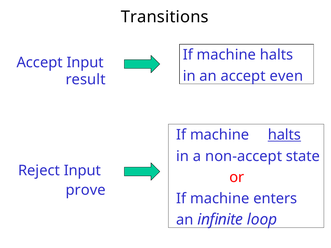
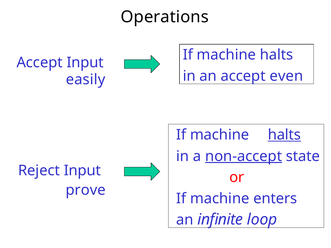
Transitions: Transitions -> Operations (165, 17)
result: result -> easily (86, 80)
non-accept underline: none -> present (244, 156)
